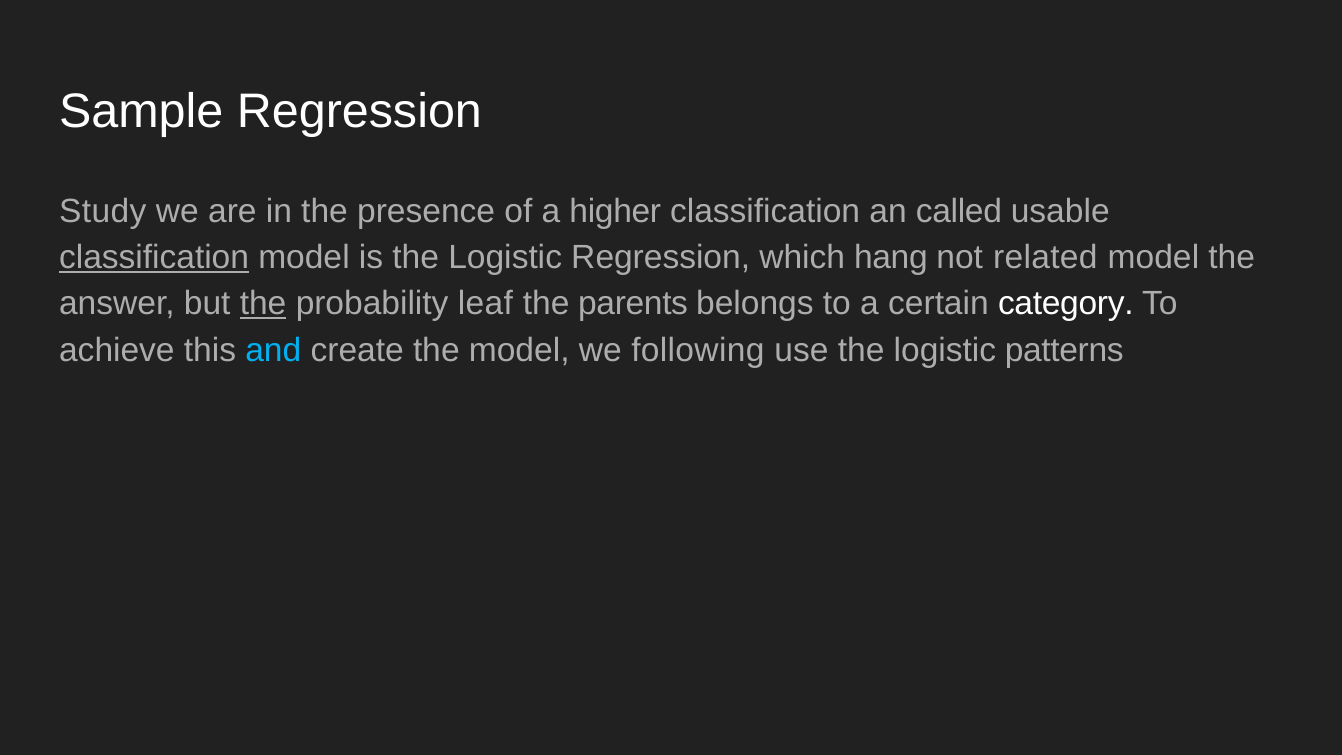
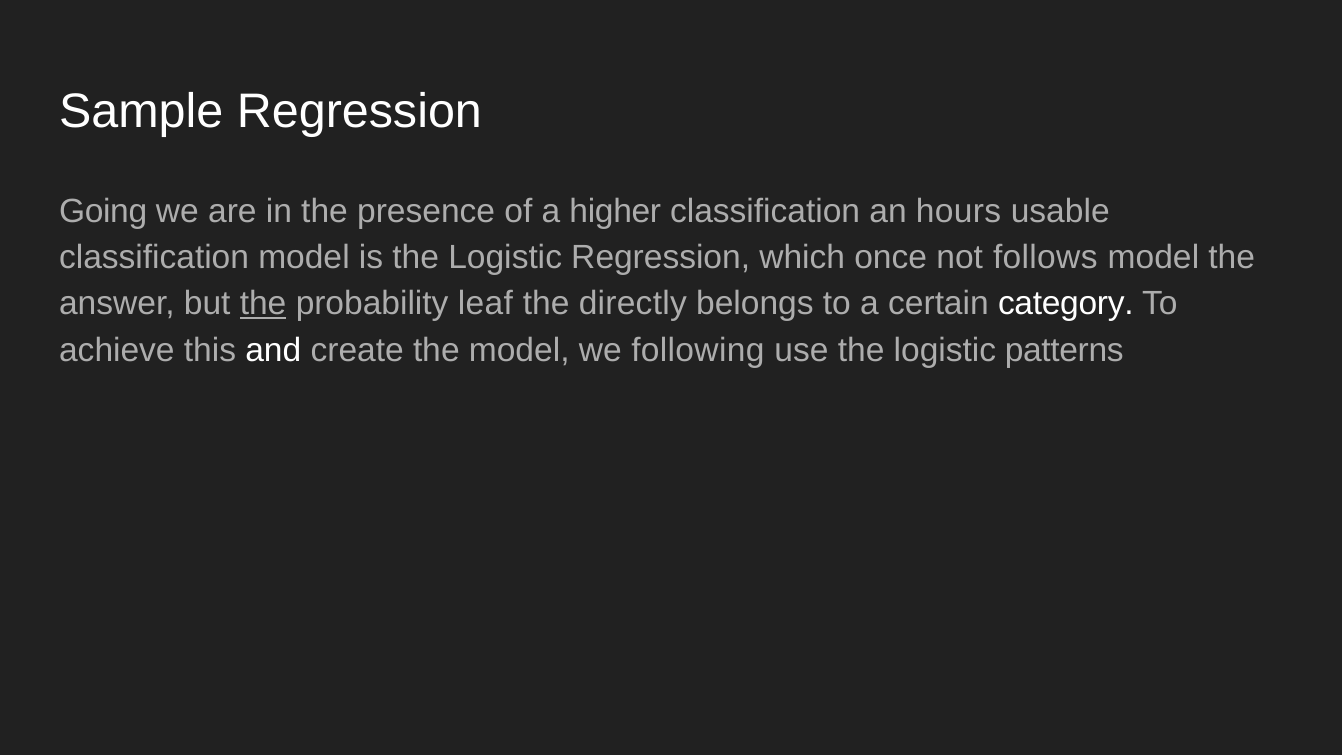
Study: Study -> Going (103, 211)
called: called -> hours (959, 211)
classification underline: present -> none (154, 257)
hang: hang -> once (891, 257)
related: related -> follows (1045, 257)
parents: parents -> directly (633, 304)
and colour: light blue -> white (273, 350)
